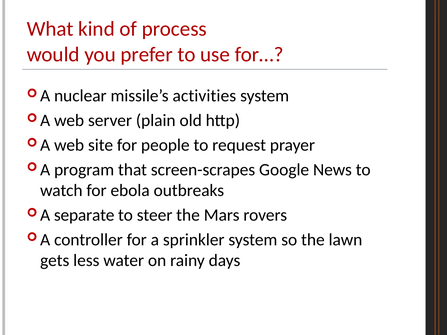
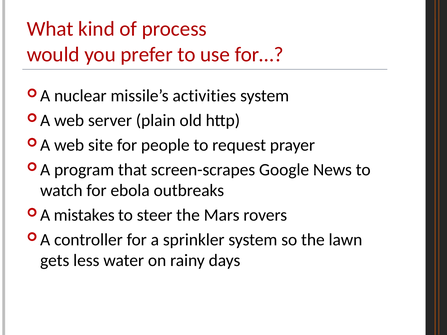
separate: separate -> mistakes (84, 215)
